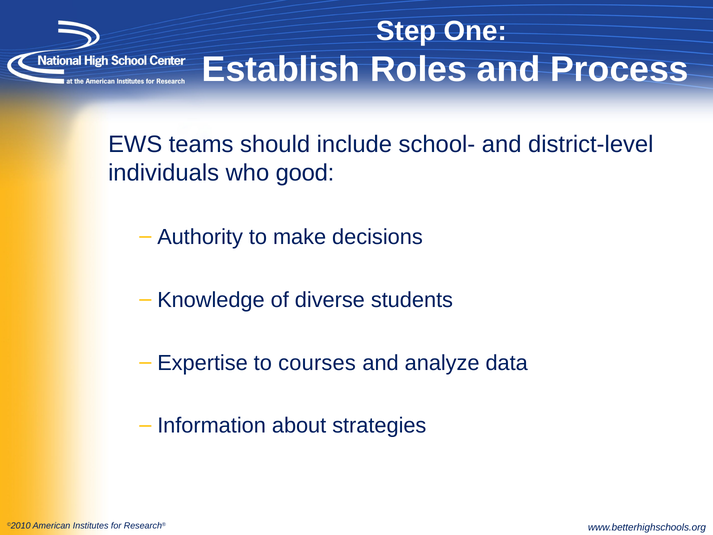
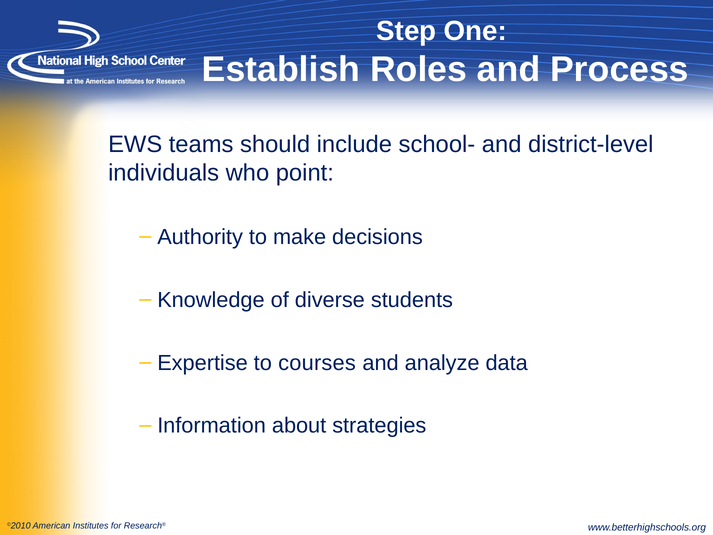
good: good -> point (305, 173)
